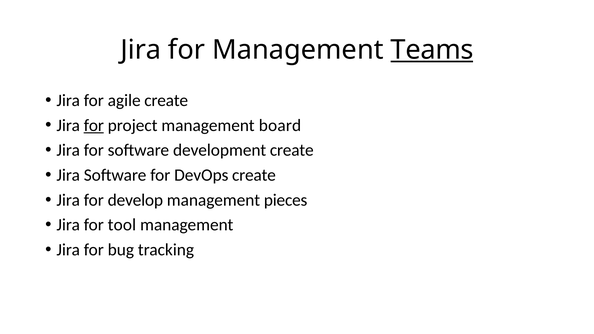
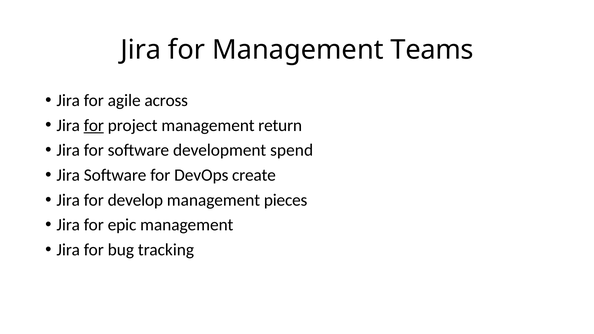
Teams underline: present -> none (432, 50)
agile create: create -> across (166, 100)
board: board -> return (280, 125)
development create: create -> spend (292, 150)
tool: tool -> epic (122, 225)
